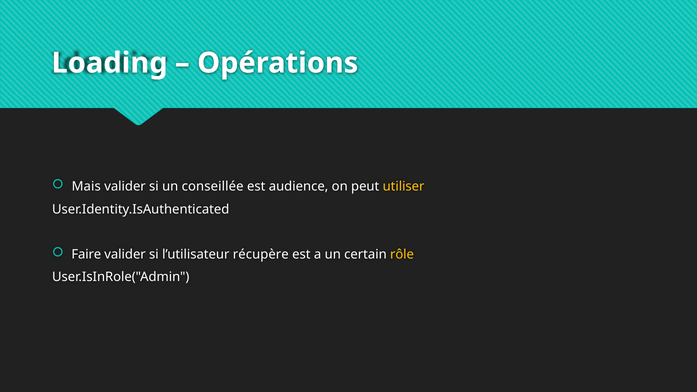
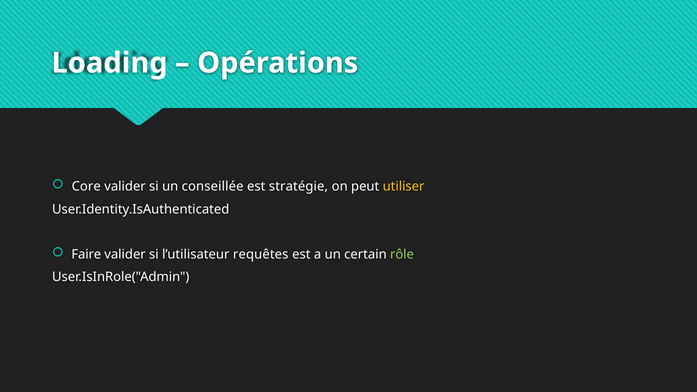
Mais: Mais -> Core (86, 187)
audience: audience -> stratégie (298, 187)
récupère: récupère -> requêtes (261, 255)
rôle colour: yellow -> light green (402, 255)
